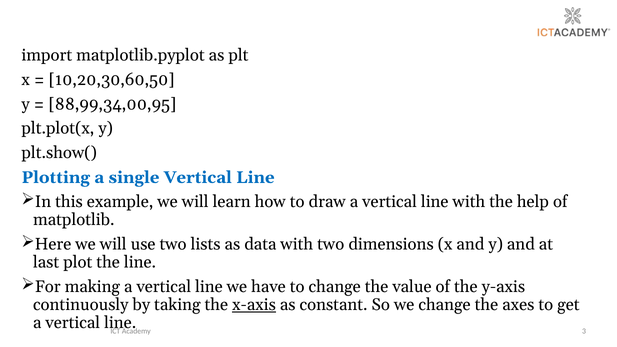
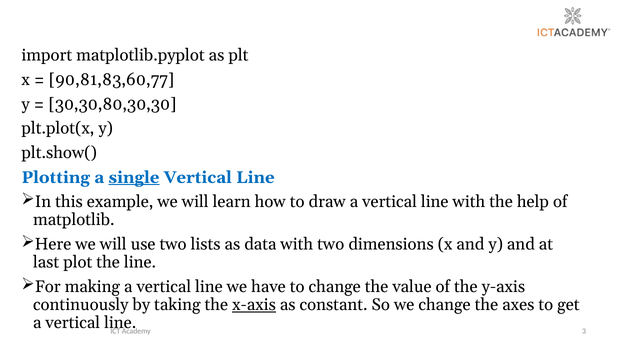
10,20,30,60,50: 10,20,30,60,50 -> 90,81,83,60,77 (112, 80)
88,99,34,00,95: 88,99,34,00,95 -> 30,30,80,30,30 (112, 104)
single underline: none -> present (134, 177)
